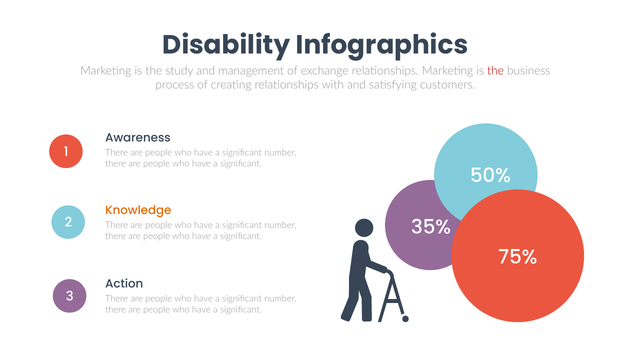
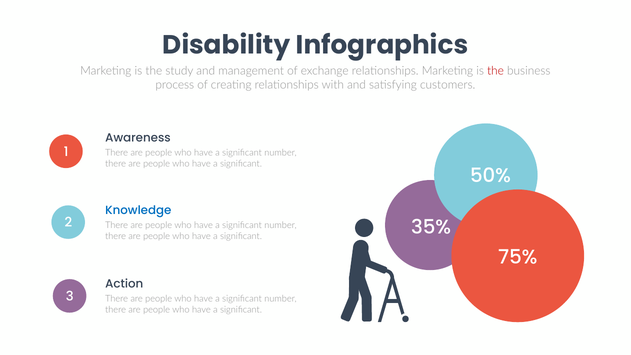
Knowledge colour: orange -> blue (138, 210)
